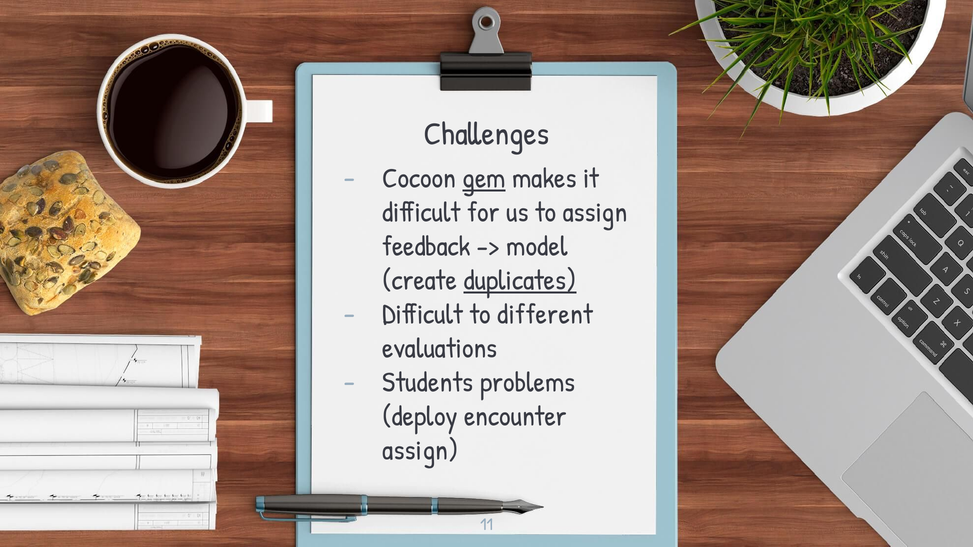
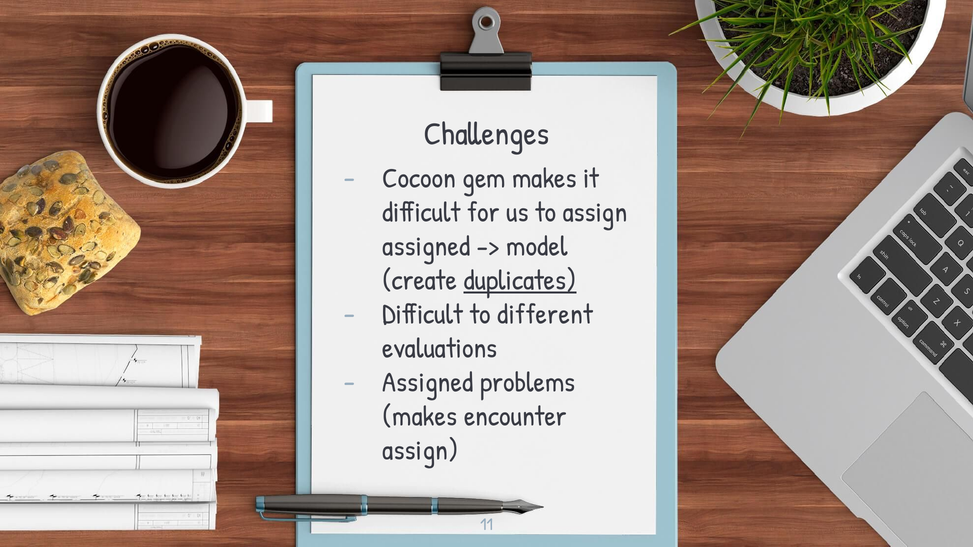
gem underline: present -> none (484, 178)
feedback: feedback -> assigned (426, 246)
Students: Students -> Assigned (428, 383)
deploy: deploy -> makes (420, 417)
